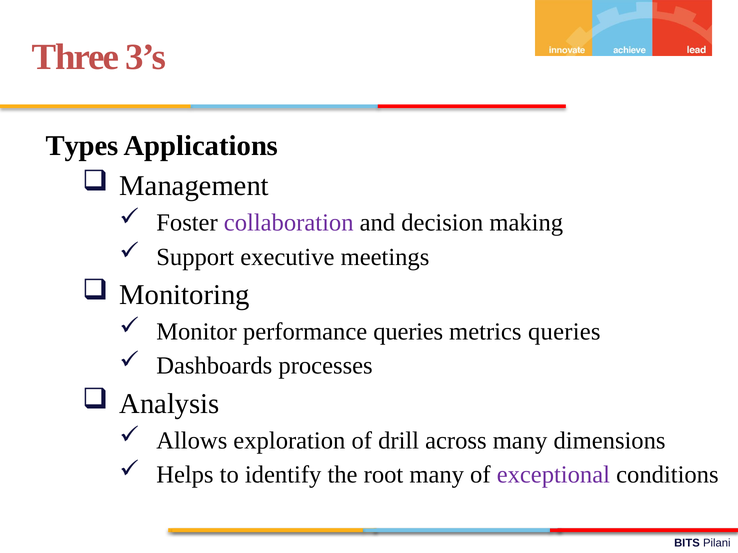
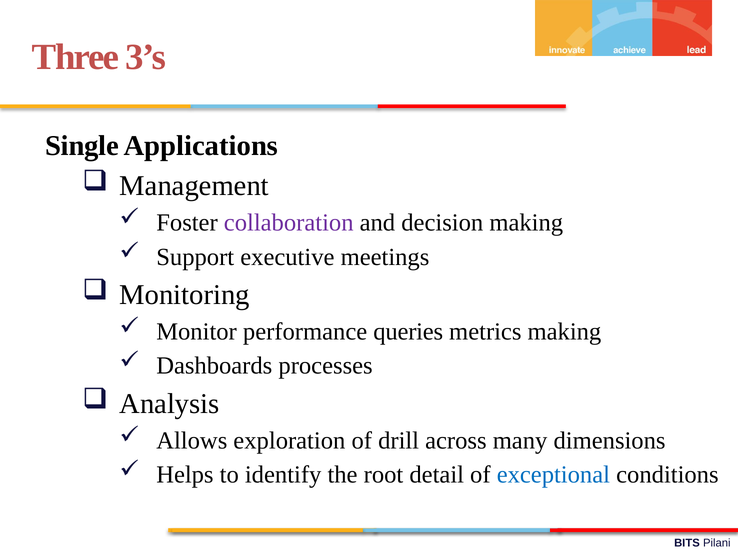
Types: Types -> Single (82, 146)
metrics queries: queries -> making (564, 332)
root many: many -> detail (437, 475)
exceptional colour: purple -> blue (553, 475)
